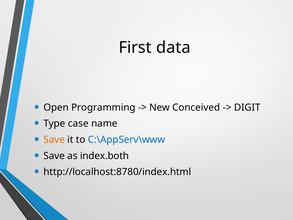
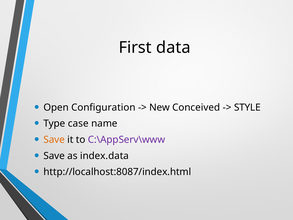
Programming: Programming -> Configuration (103, 107)
DIGIT: DIGIT -> STYLE (247, 107)
C:\AppServ\www colour: blue -> purple (127, 140)
index.both: index.both -> index.data (104, 156)
http://localhost:8780/index.html: http://localhost:8780/index.html -> http://localhost:8087/index.html (117, 172)
